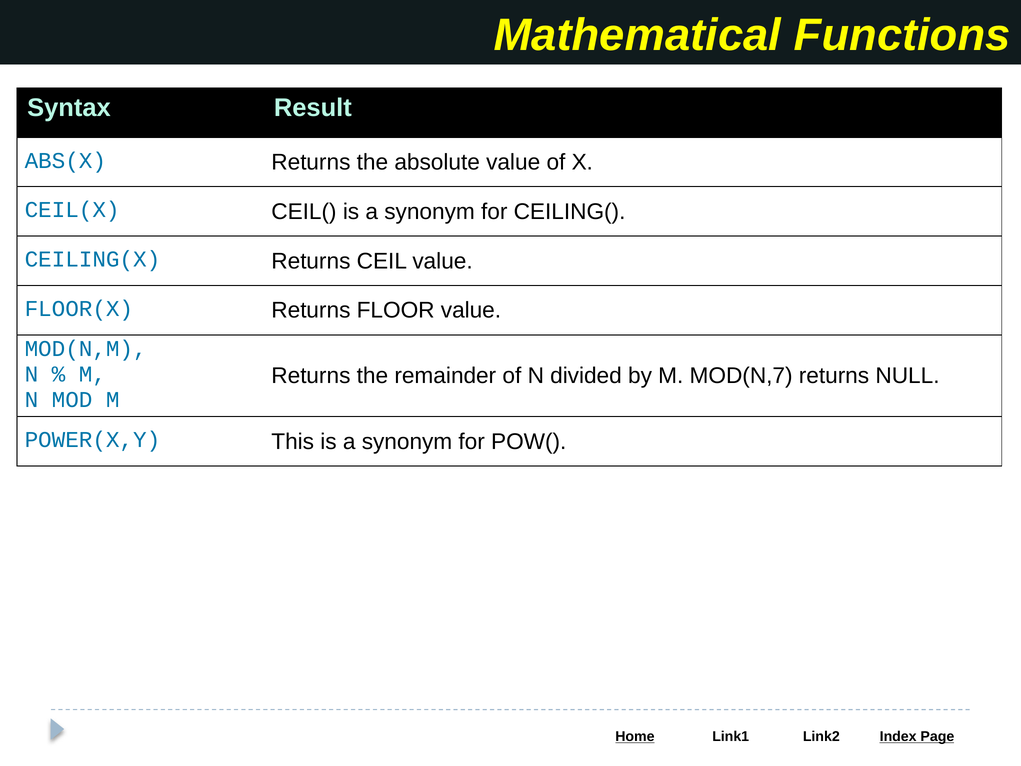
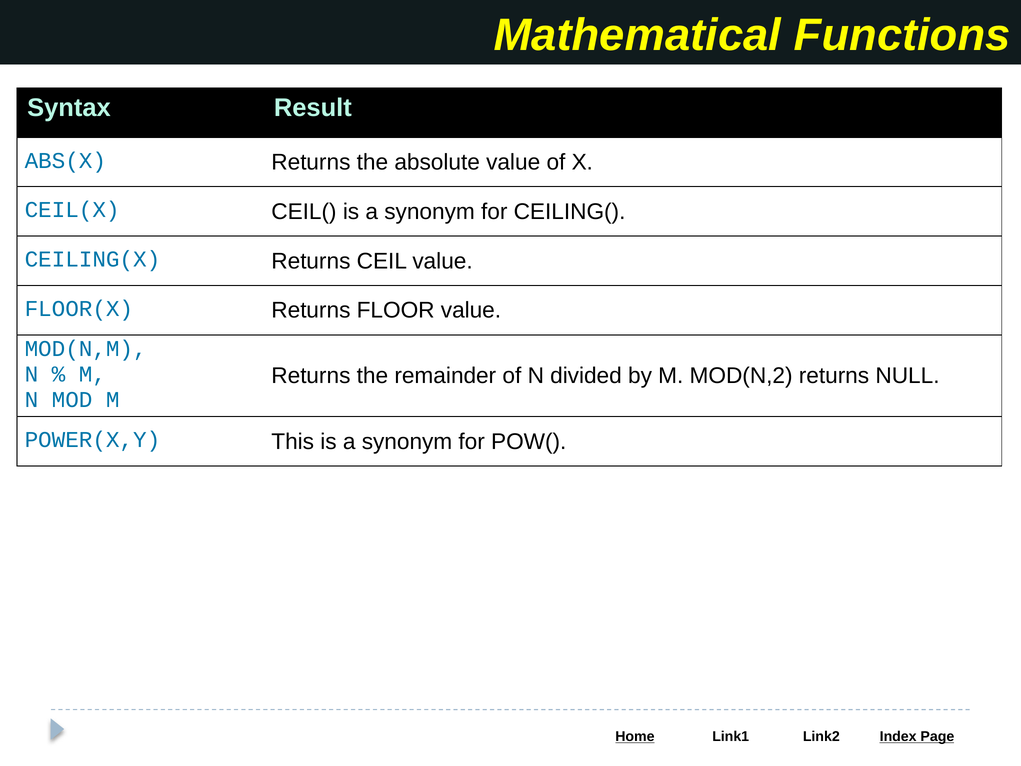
MOD(N,7: MOD(N,7 -> MOD(N,2 (741, 376)
